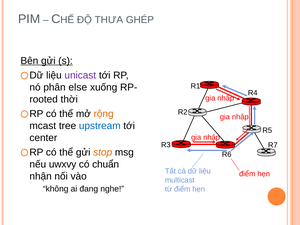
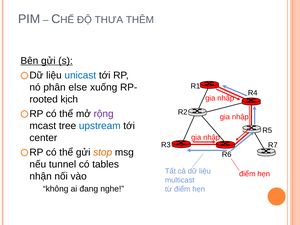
GHÉP: GHÉP -> THÊM (140, 20)
unicast colour: purple -> blue (80, 75)
thời: thời -> kịch (69, 99)
rộng colour: orange -> purple (104, 114)
uwxvy: uwxvy -> tunnel (63, 164)
chuẩn: chuẩn -> tables (106, 164)
